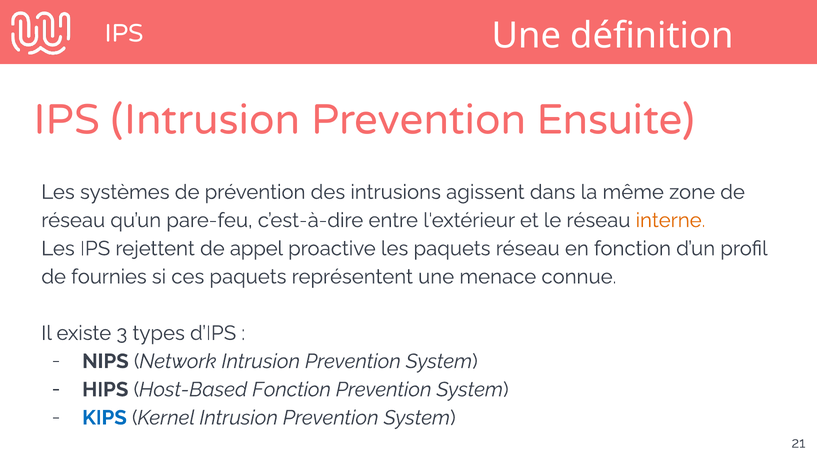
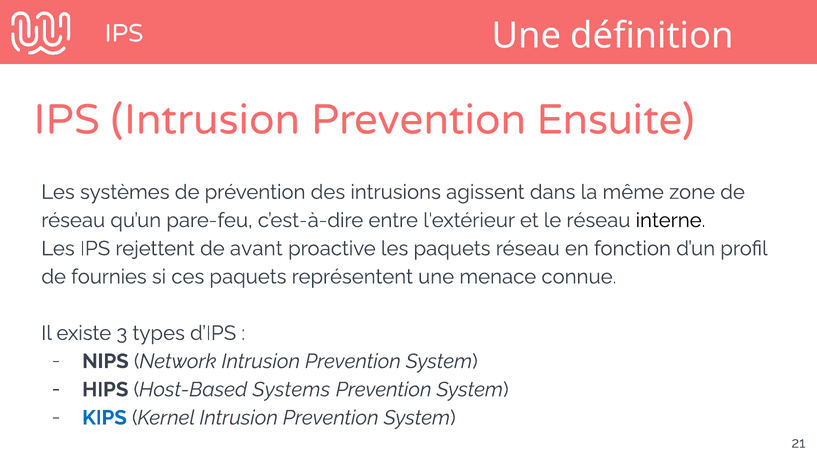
interne colour: orange -> black (671, 220)
appel: appel -> avant (256, 248)
Host-Based Fonction: Fonction -> Systems (291, 389)
